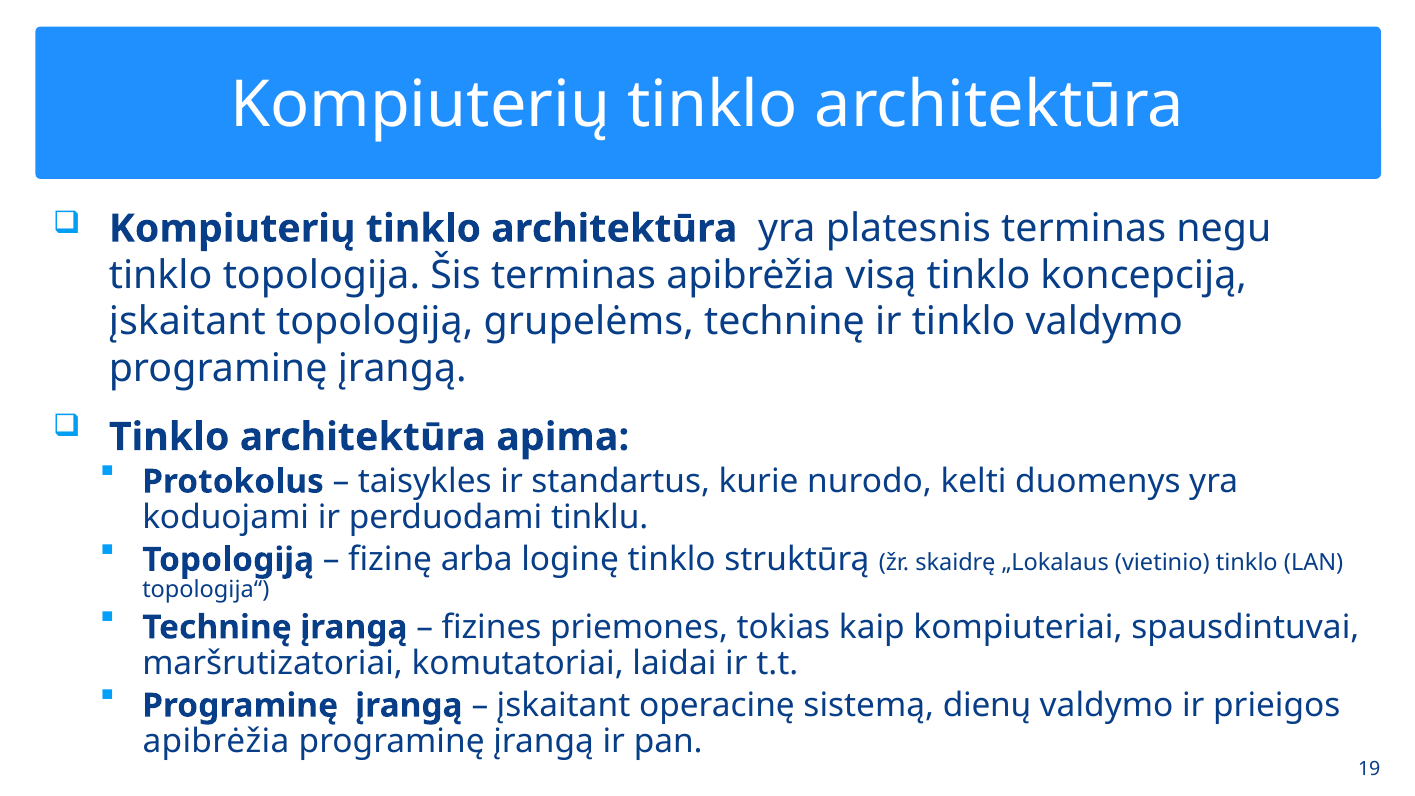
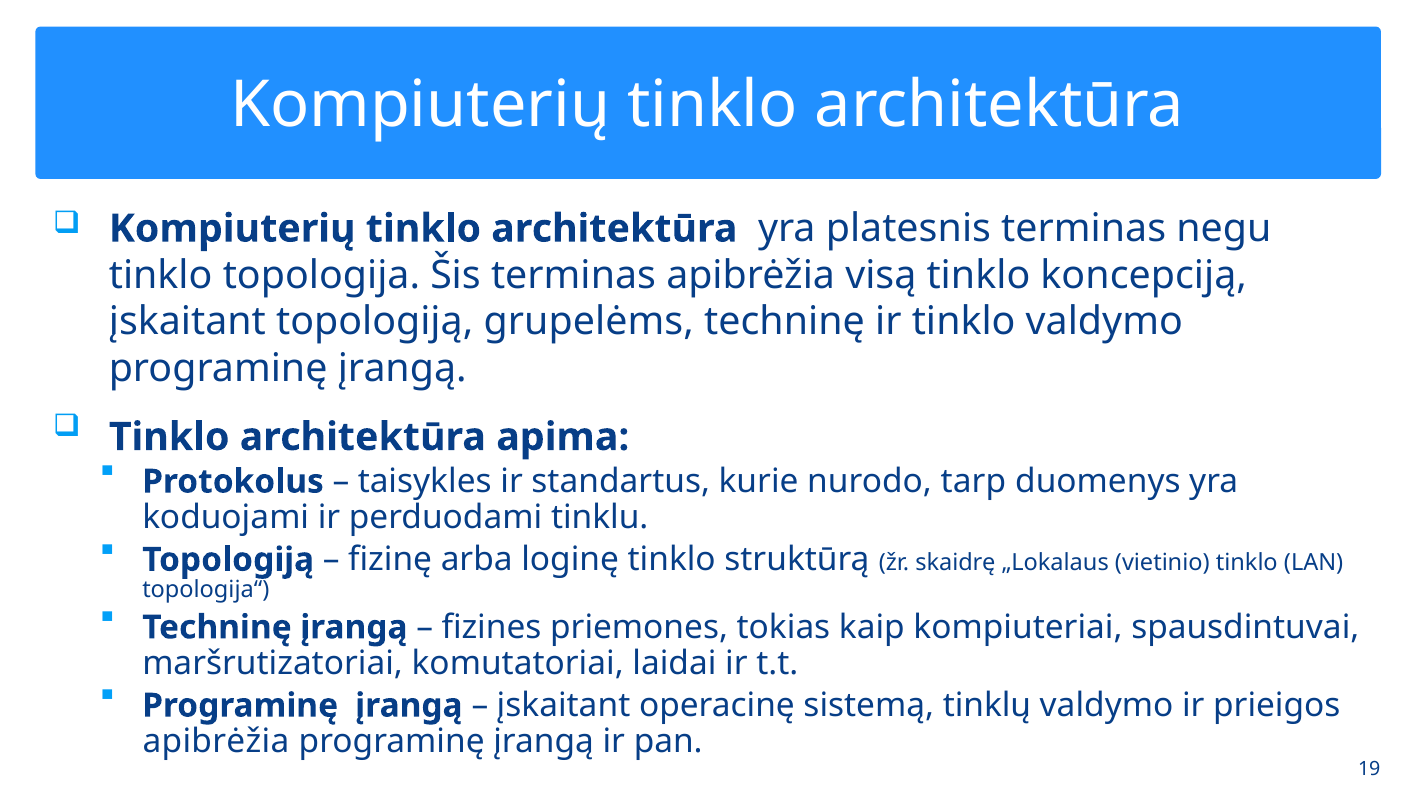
kelti: kelti -> tarp (973, 482)
dienų: dienų -> tinklų (987, 706)
